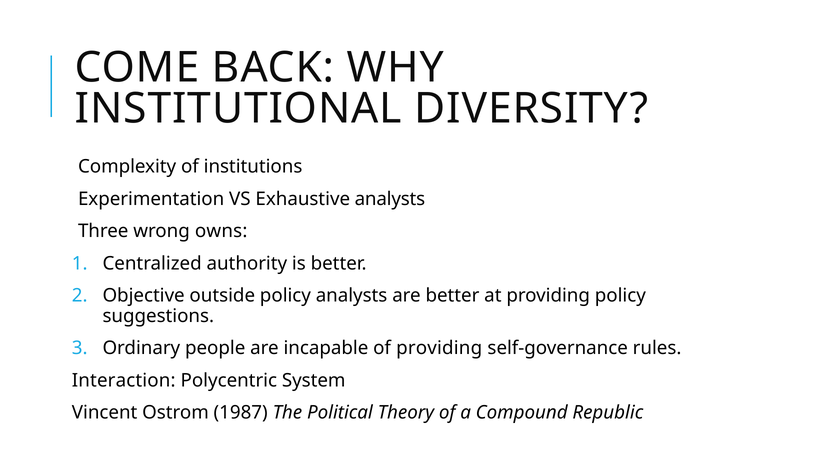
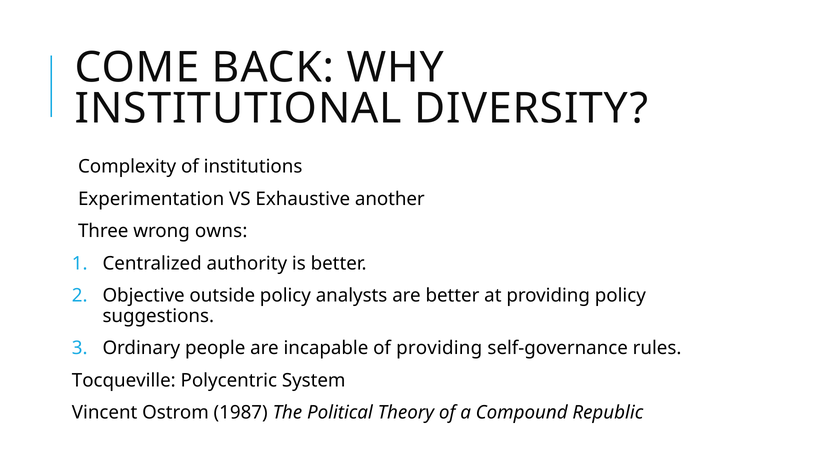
Exhaustive analysts: analysts -> another (390, 199)
Interaction: Interaction -> Tocqueville (124, 380)
